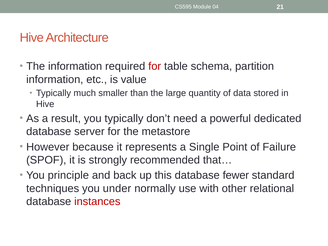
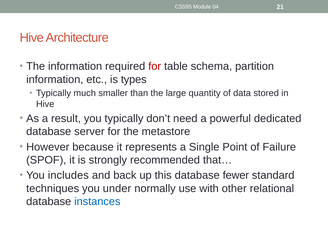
value: value -> types (134, 79)
principle: principle -> includes (68, 175)
instances colour: red -> blue (97, 202)
